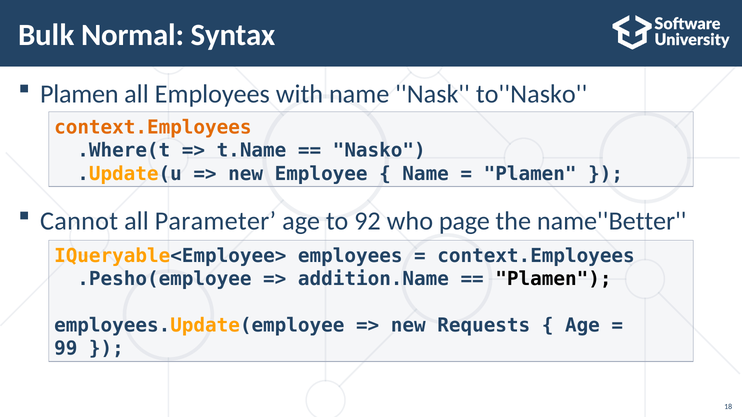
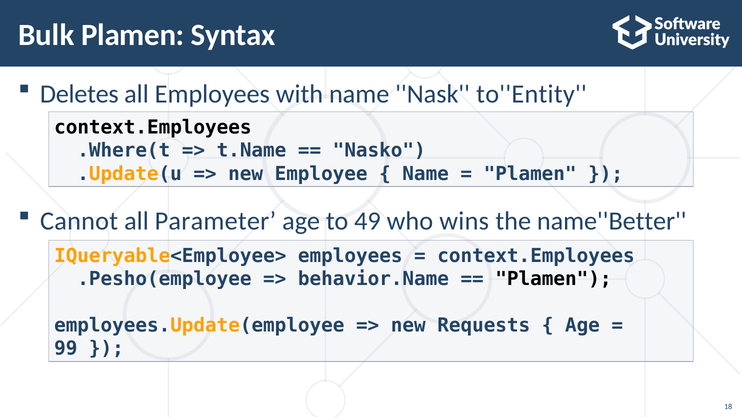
Bulk Normal: Normal -> Plamen (133, 35)
Plamen: Plamen -> Deletes (79, 94)
to''Nasko: to''Nasko -> to''Entity (532, 94)
context.Employees colour: orange -> black (153, 127)
92: 92 -> 49 (368, 221)
page: page -> wins (464, 221)
addition.Name: addition.Name -> behavior.Name (373, 279)
